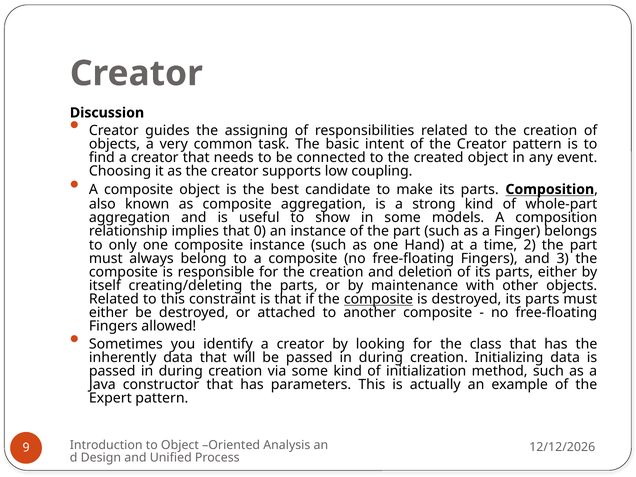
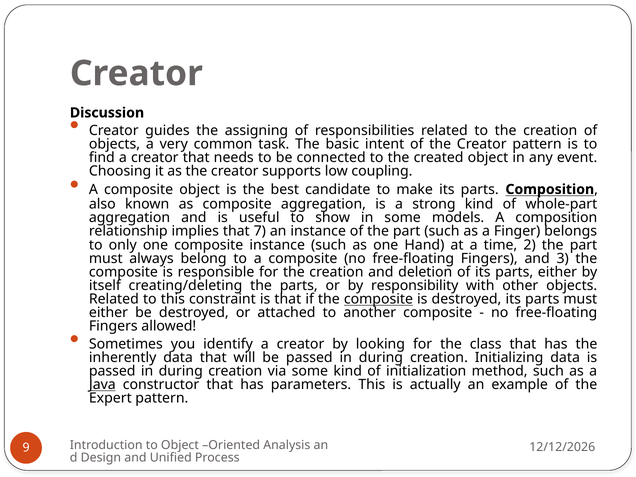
0: 0 -> 7 (260, 231)
maintenance: maintenance -> responsibility (415, 286)
Java underline: none -> present (102, 385)
